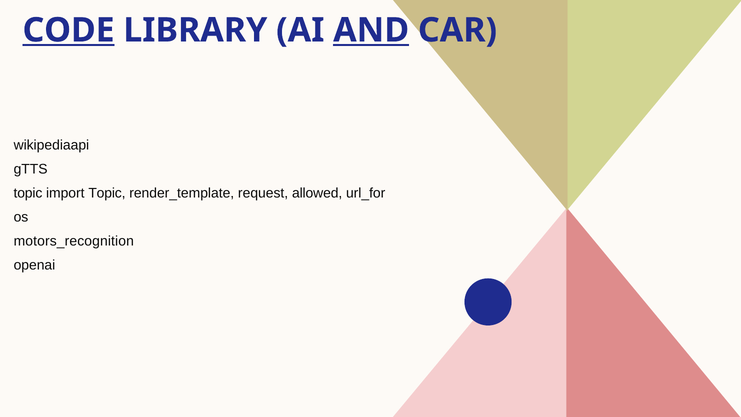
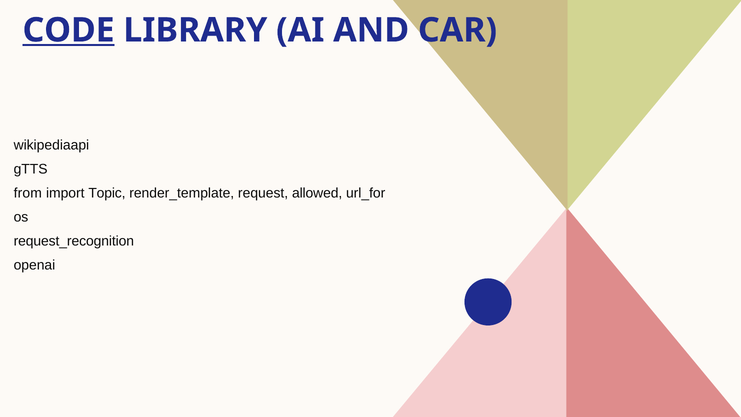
AND underline: present -> none (371, 30)
topic: topic -> from (28, 193)
motors_recognition: motors_recognition -> request_recognition (74, 241)
